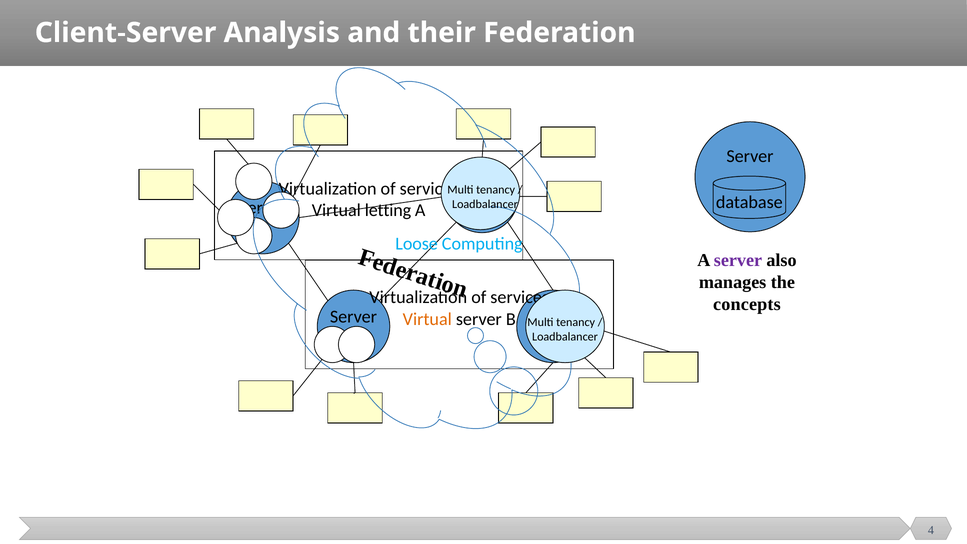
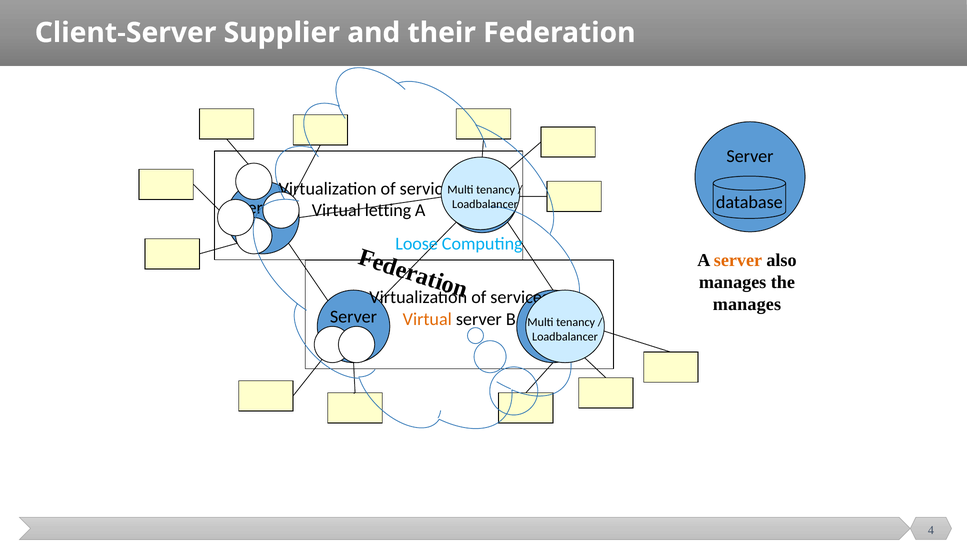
Analysis: Analysis -> Supplier (282, 33)
server colour: purple -> orange (738, 260)
concepts: concepts -> manages (747, 304)
